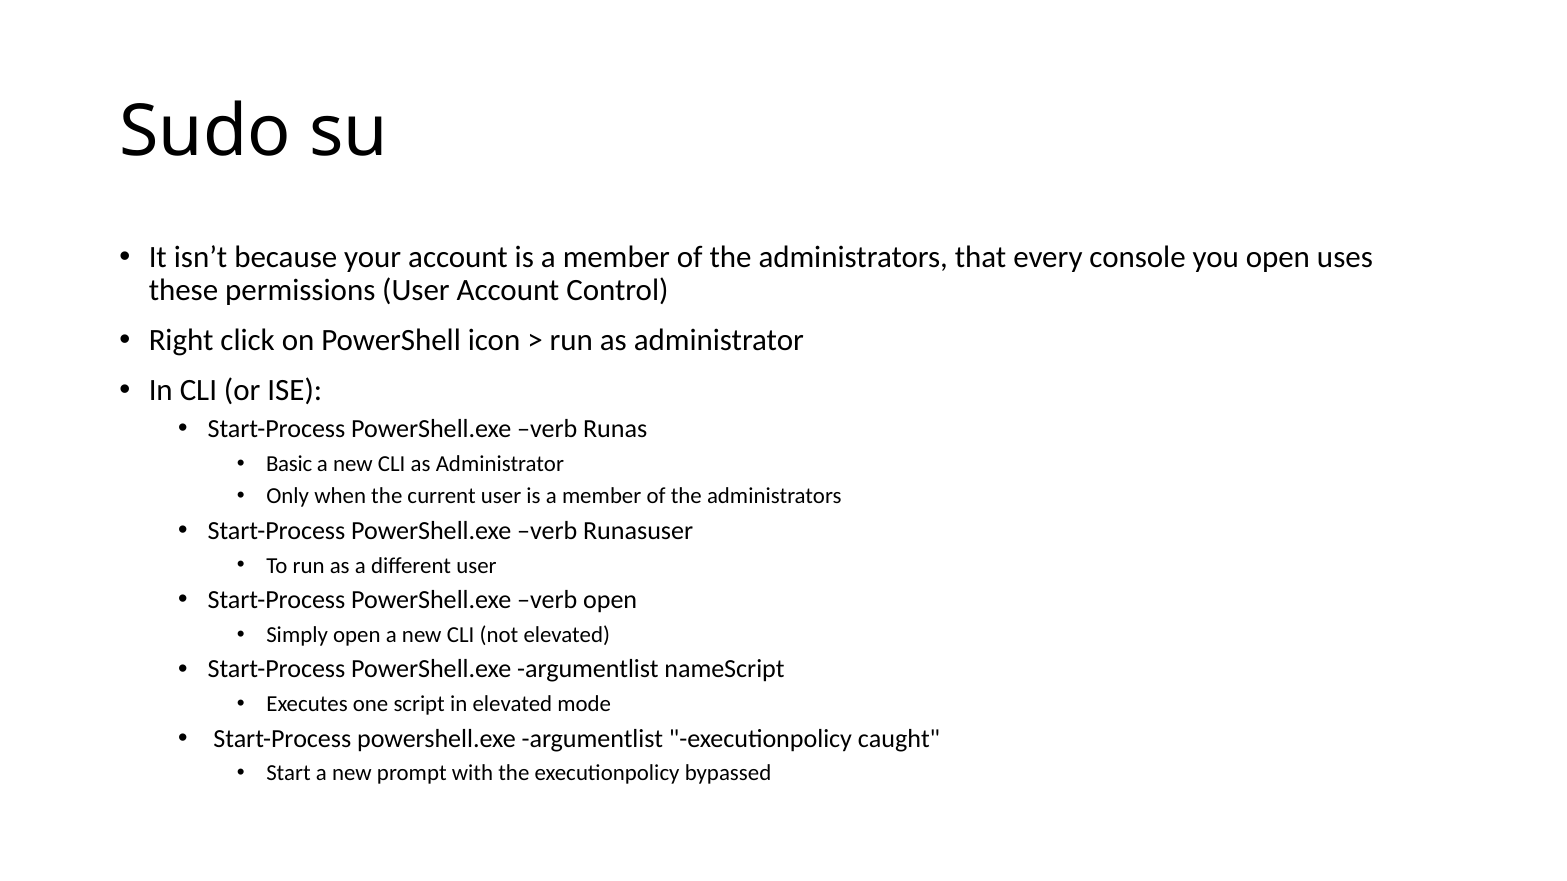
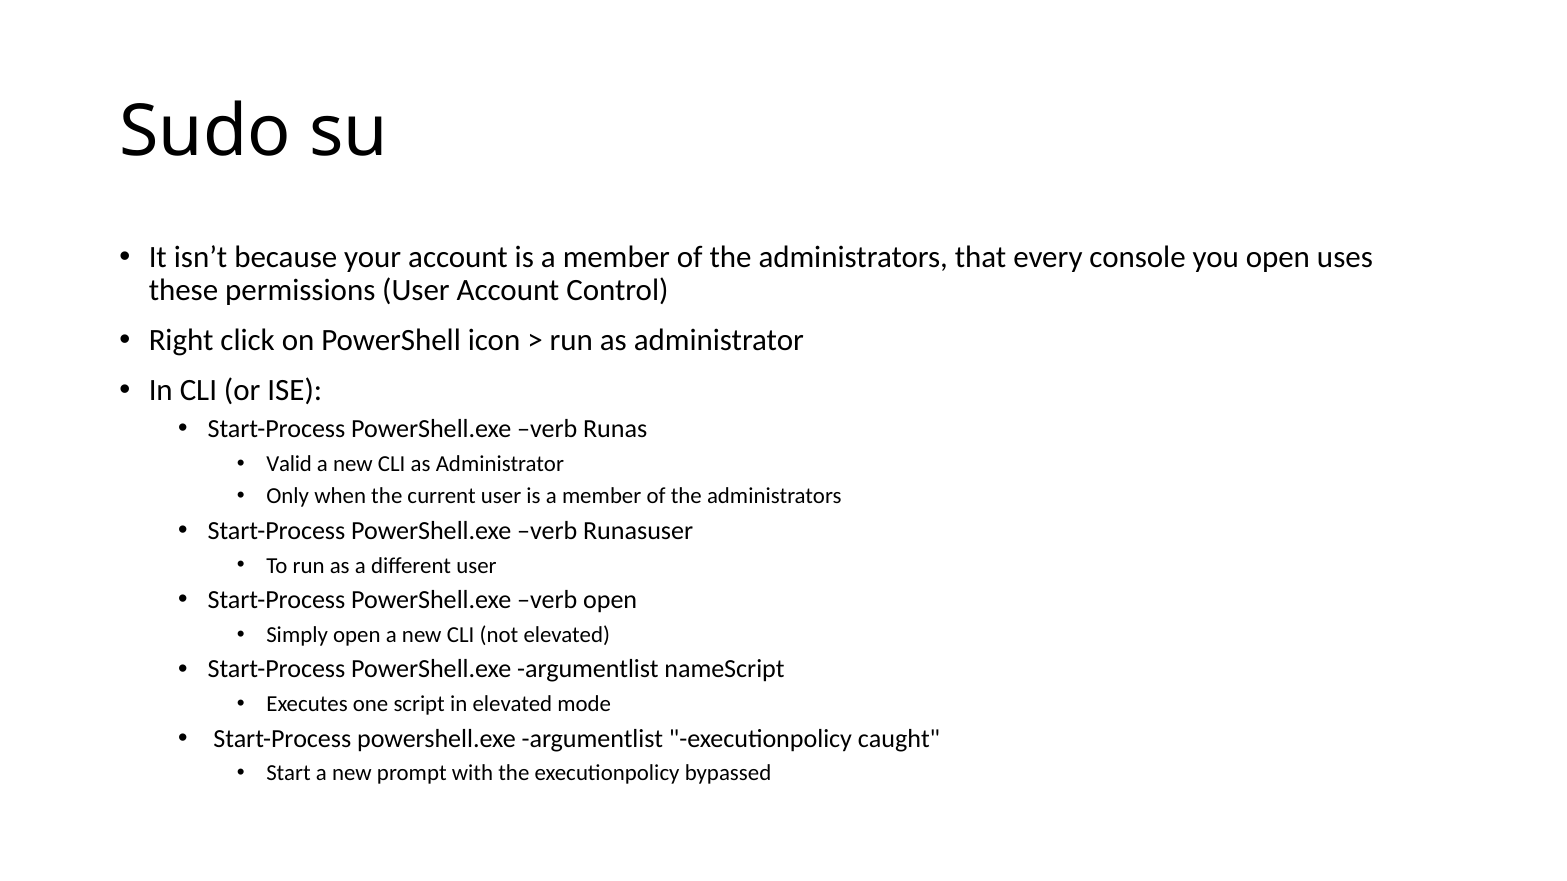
Basic: Basic -> Valid (289, 464)
